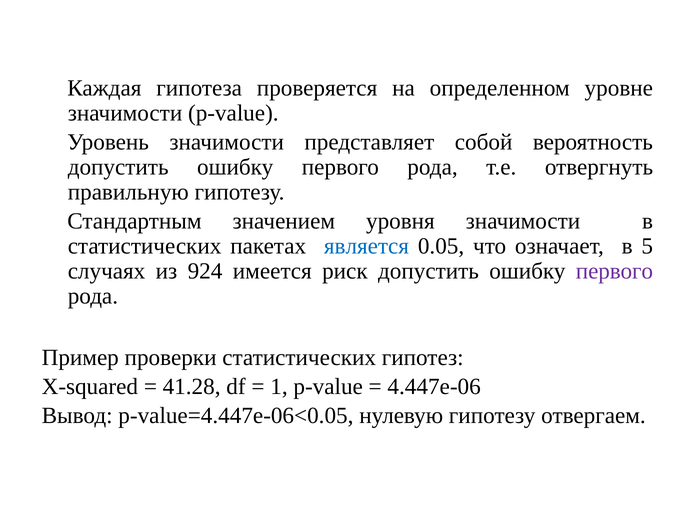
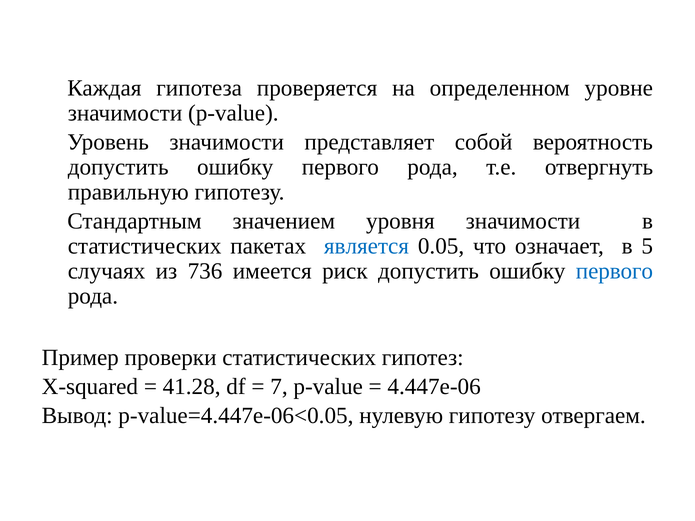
924: 924 -> 736 (205, 271)
первого colour: purple -> blue (614, 271)
1: 1 -> 7 (279, 387)
